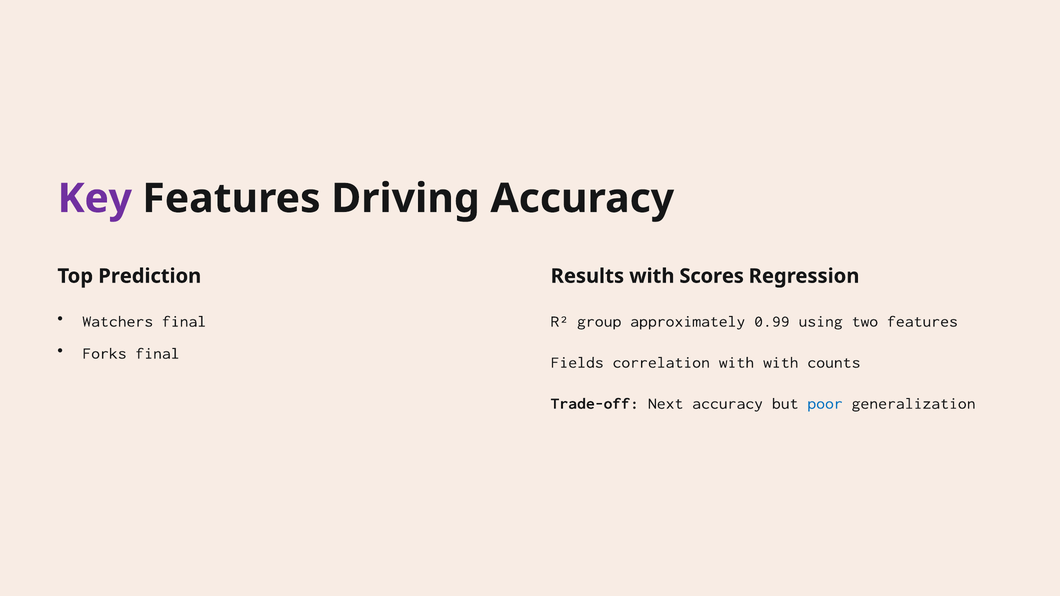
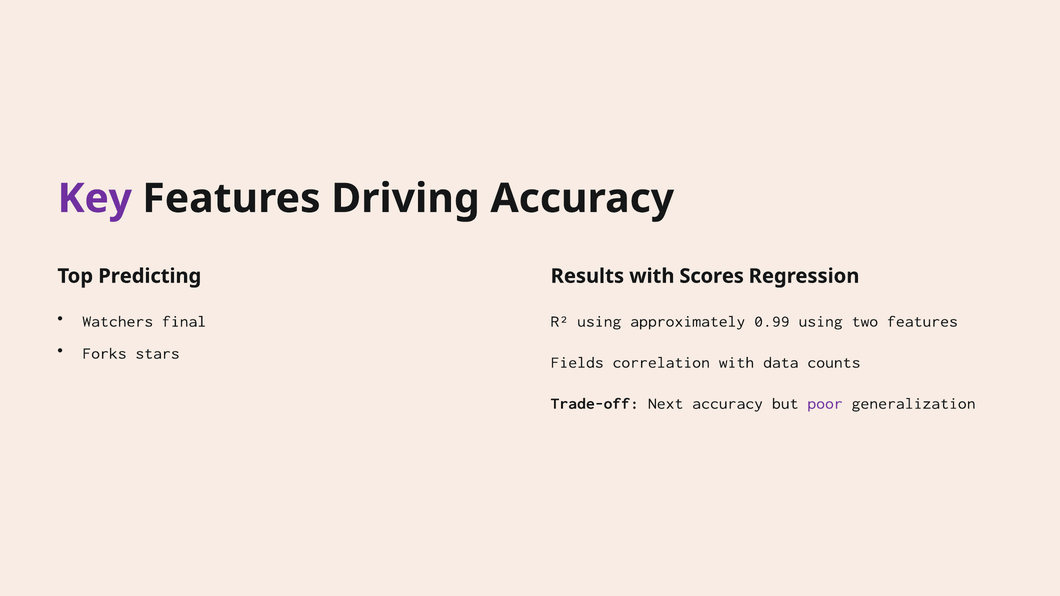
Prediction: Prediction -> Predicting (150, 276)
R² group: group -> using (599, 321)
Forks final: final -> stars (158, 353)
with with: with -> data (781, 363)
poor colour: blue -> purple (825, 404)
